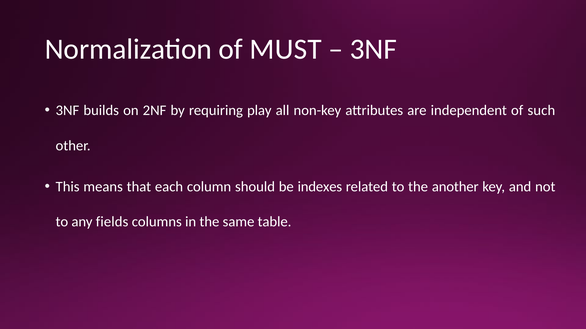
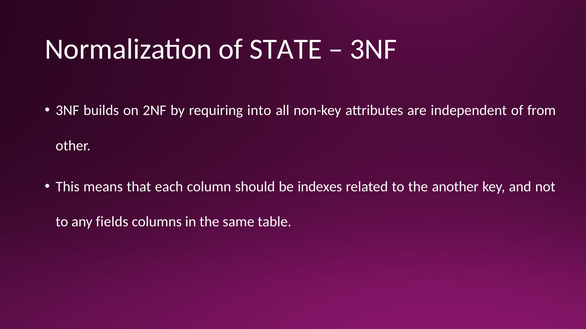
MUST: MUST -> STATE (286, 49)
play: play -> into (259, 111)
such: such -> from (542, 111)
